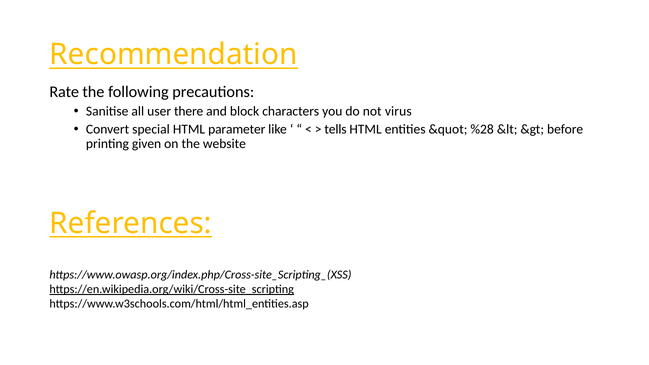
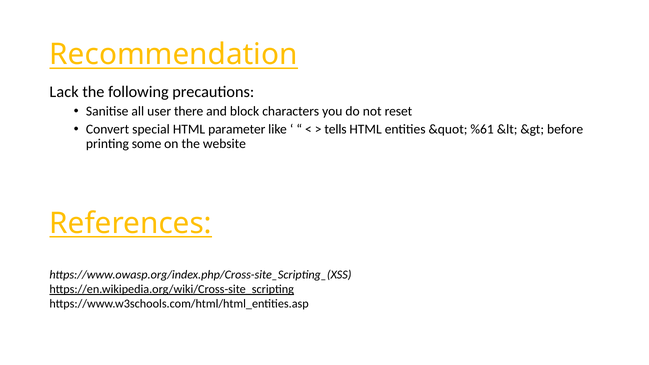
Rate: Rate -> Lack (64, 92)
virus: virus -> reset (398, 111)
%28: %28 -> %61 (482, 129)
given: given -> some (147, 144)
